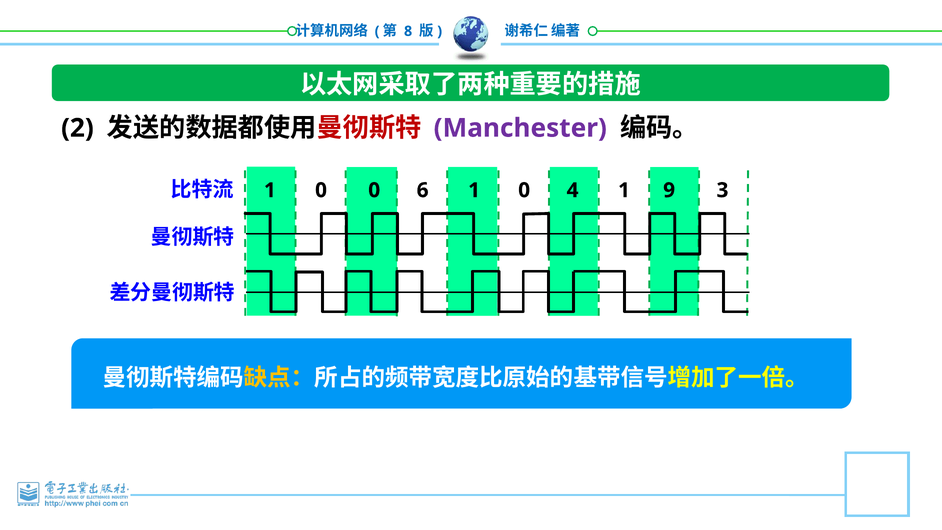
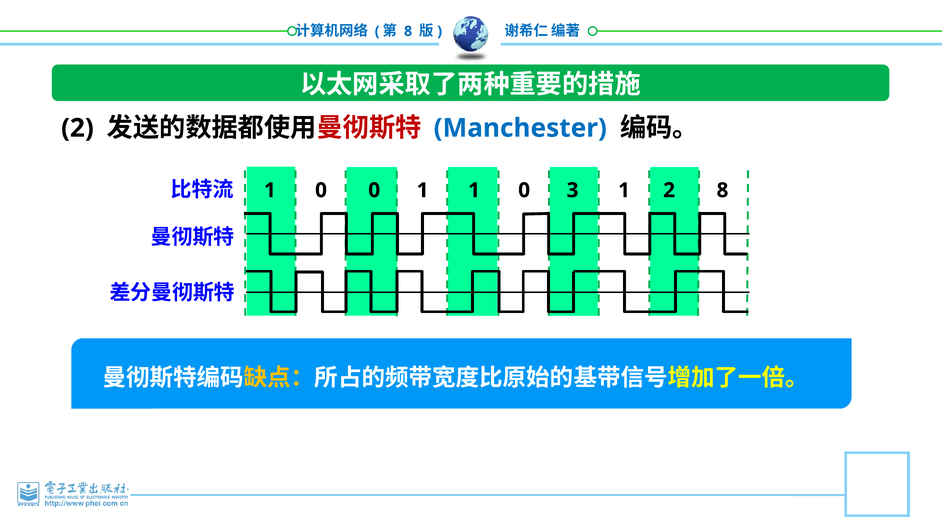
Manchester colour: purple -> blue (520, 128)
0 6: 6 -> 1 (423, 190)
4: 4 -> 3 (573, 190)
1 9: 9 -> 2 (669, 190)
1 3: 3 -> 8 (722, 190)
